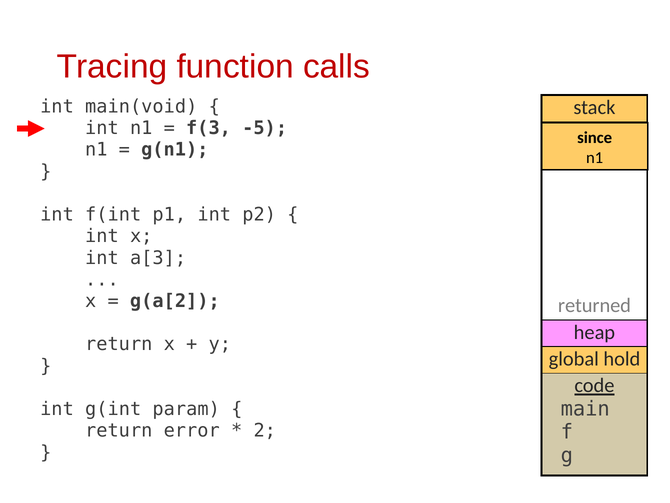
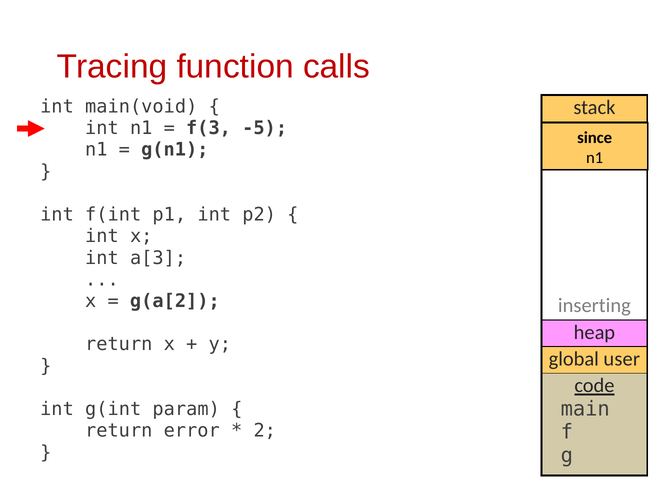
returned: returned -> inserting (594, 305)
hold: hold -> user (622, 359)
